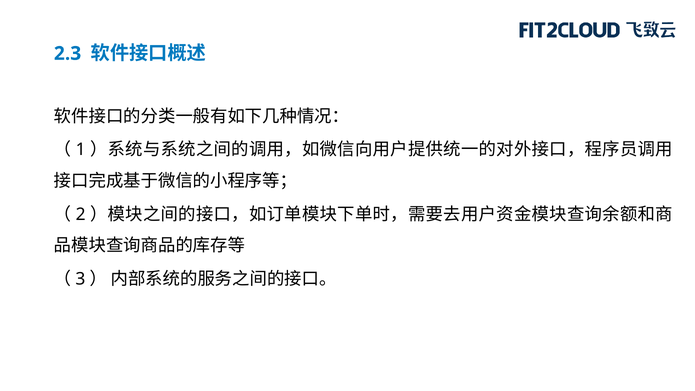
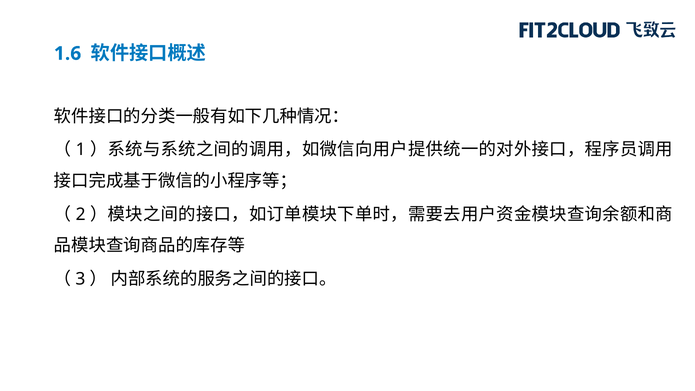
2.3: 2.3 -> 1.6 (68, 53)
